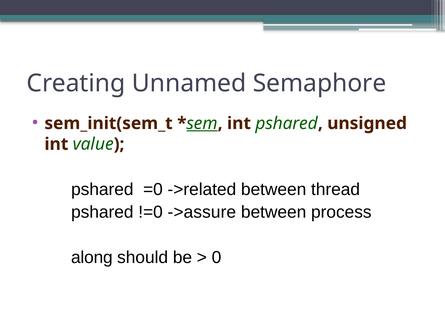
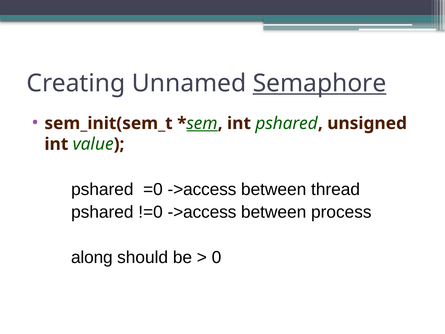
Semaphore underline: none -> present (320, 83)
=0 ->related: ->related -> ->access (202, 189)
!=0 ->assure: ->assure -> ->access (202, 212)
